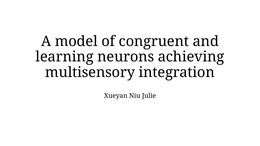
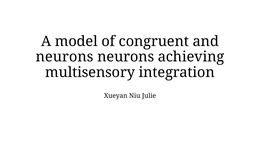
learning: learning -> neurons (64, 57)
